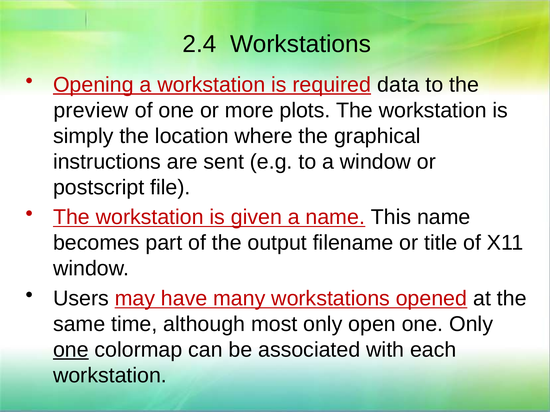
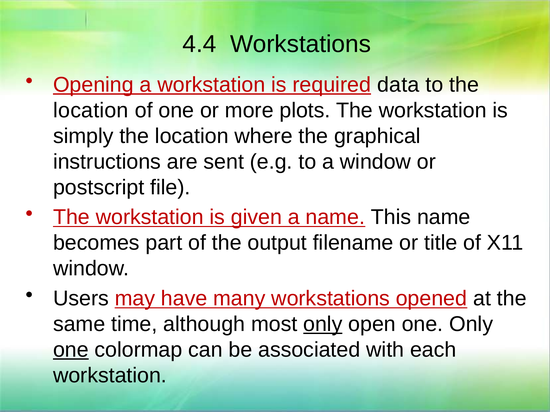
2.4: 2.4 -> 4.4 (200, 44)
preview: preview -> location (91, 110)
only underline: none -> present (323, 324)
